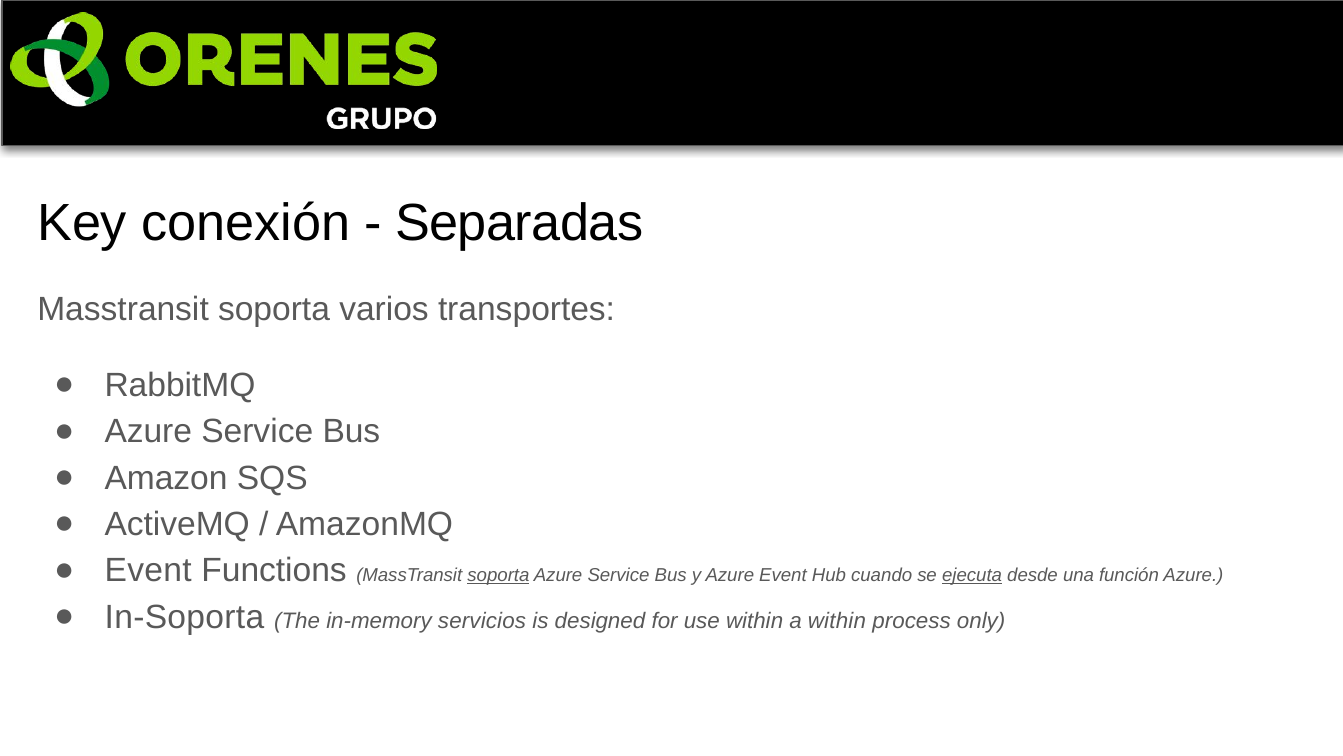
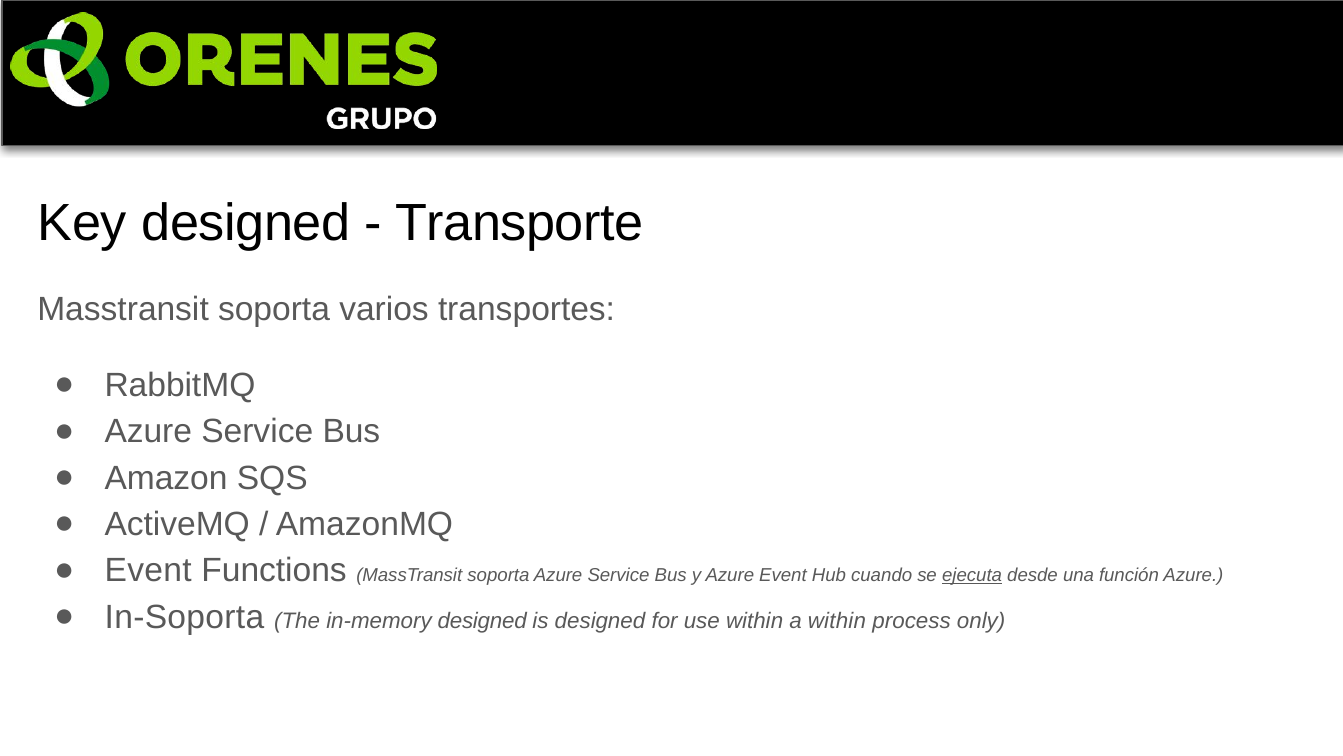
Key conexión: conexión -> designed (246, 223)
Separadas: Separadas -> Transporte (519, 223)
soporta underline: present -> none (498, 575)
in-memory servicios: servicios -> designed (482, 620)
